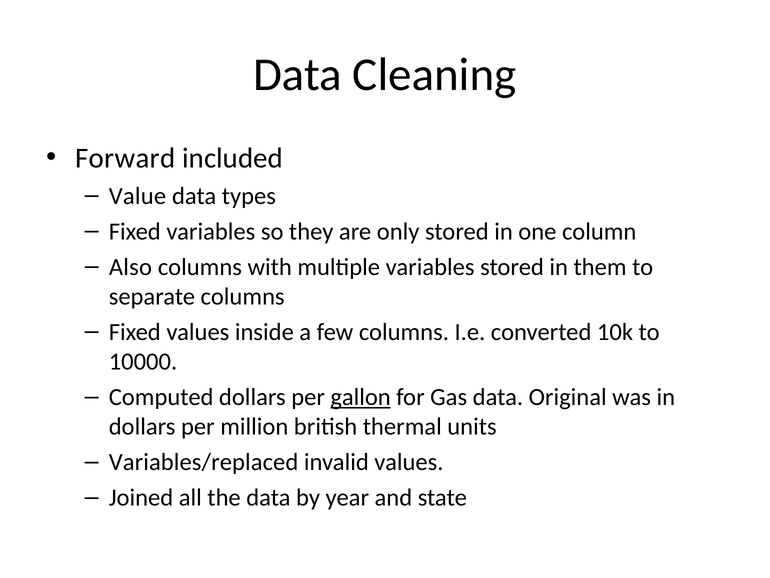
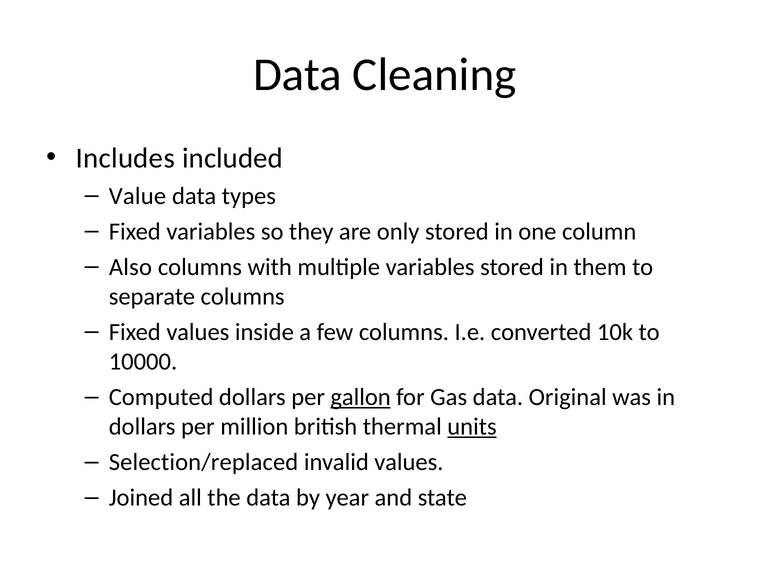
Forward: Forward -> Includes (125, 158)
units underline: none -> present (472, 426)
Variables/replaced: Variables/replaced -> Selection/replaced (204, 462)
